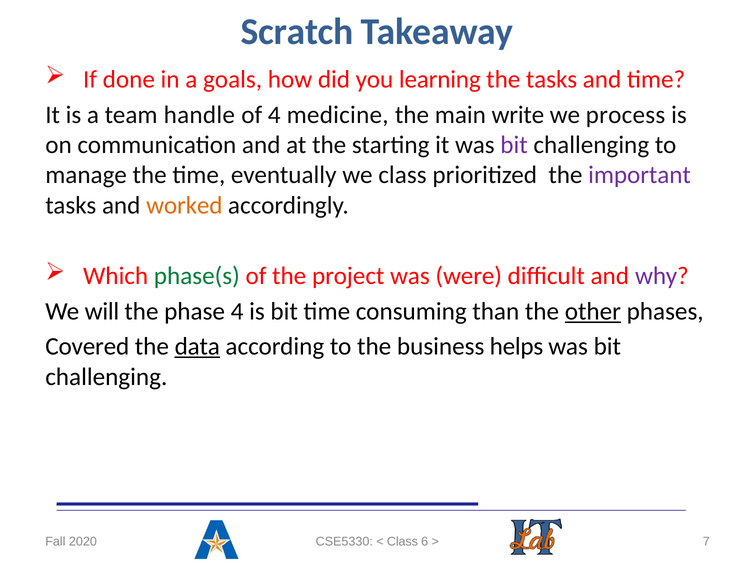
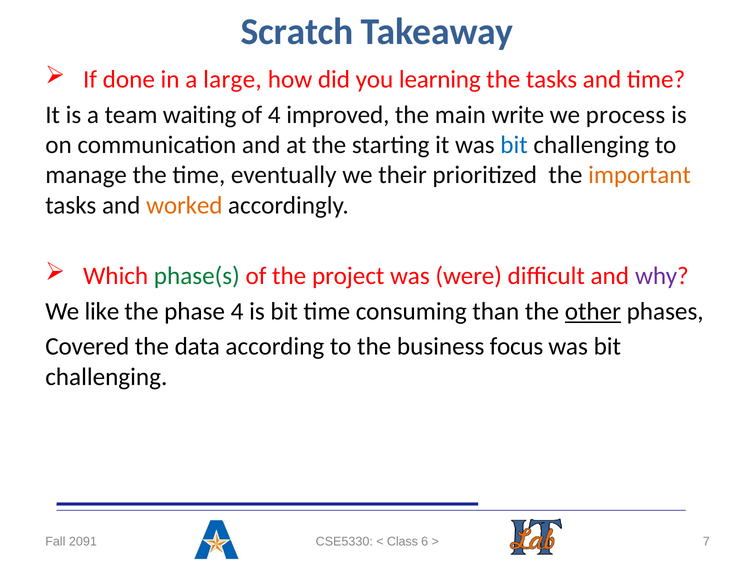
goals: goals -> large (232, 79)
handle: handle -> waiting (200, 115)
medicine: medicine -> improved (338, 115)
bit colour: purple -> blue (514, 145)
we class: class -> their (403, 175)
important colour: purple -> orange (640, 175)
will: will -> like (102, 311)
data underline: present -> none (197, 346)
helps: helps -> focus (516, 346)
2020: 2020 -> 2091 (83, 541)
